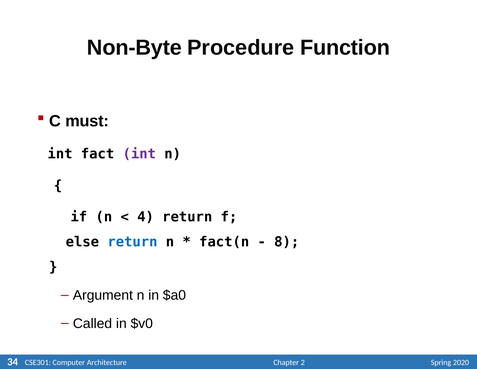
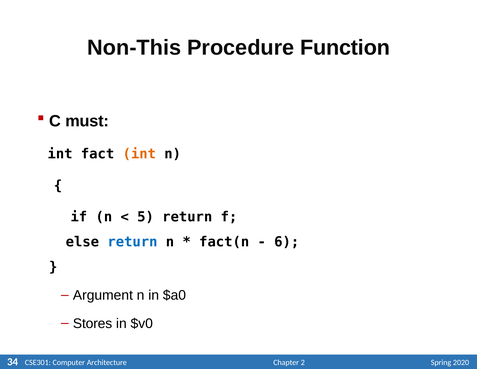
Non-Byte: Non-Byte -> Non-This (134, 48)
int colour: purple -> orange (139, 154)
4: 4 -> 5 (146, 217)
8: 8 -> 6 (287, 242)
Called: Called -> Stores (93, 323)
